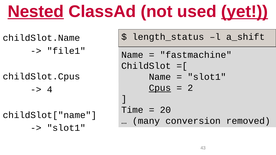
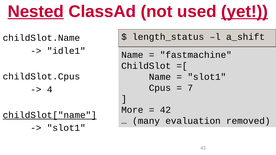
file1: file1 -> idle1 (66, 51)
Cpus underline: present -> none (160, 88)
2: 2 -> 7 (190, 88)
Time: Time -> More (132, 110)
20: 20 -> 42 (165, 110)
childSlot["name underline: none -> present (50, 115)
conversion: conversion -> evaluation (193, 121)
